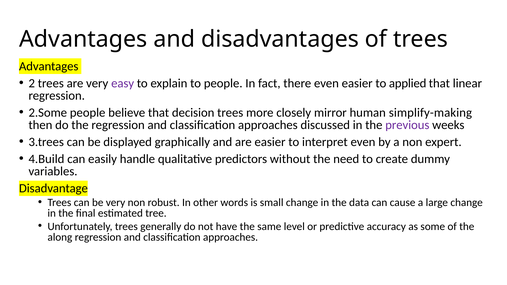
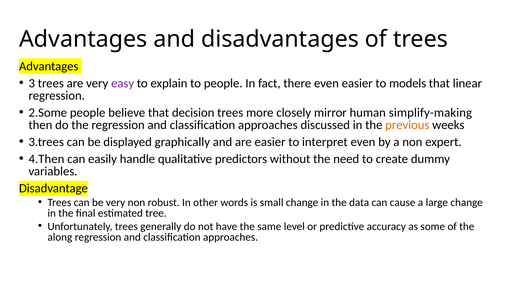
2: 2 -> 3 (32, 83)
applied: applied -> models (408, 83)
previous colour: purple -> orange (407, 125)
4.Build: 4.Build -> 4.Then (46, 159)
